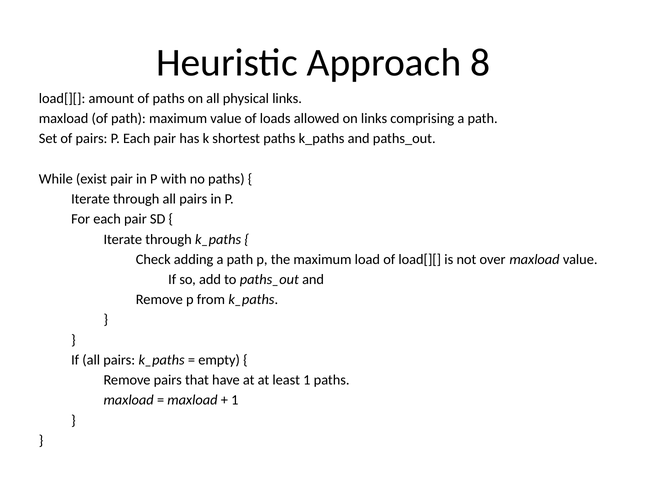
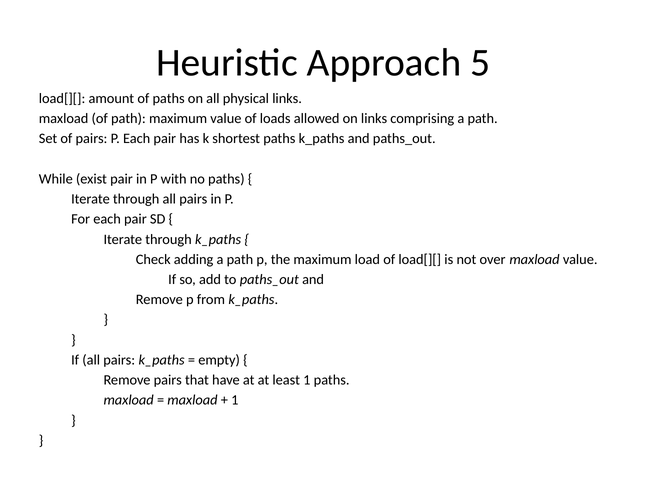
8: 8 -> 5 (480, 63)
